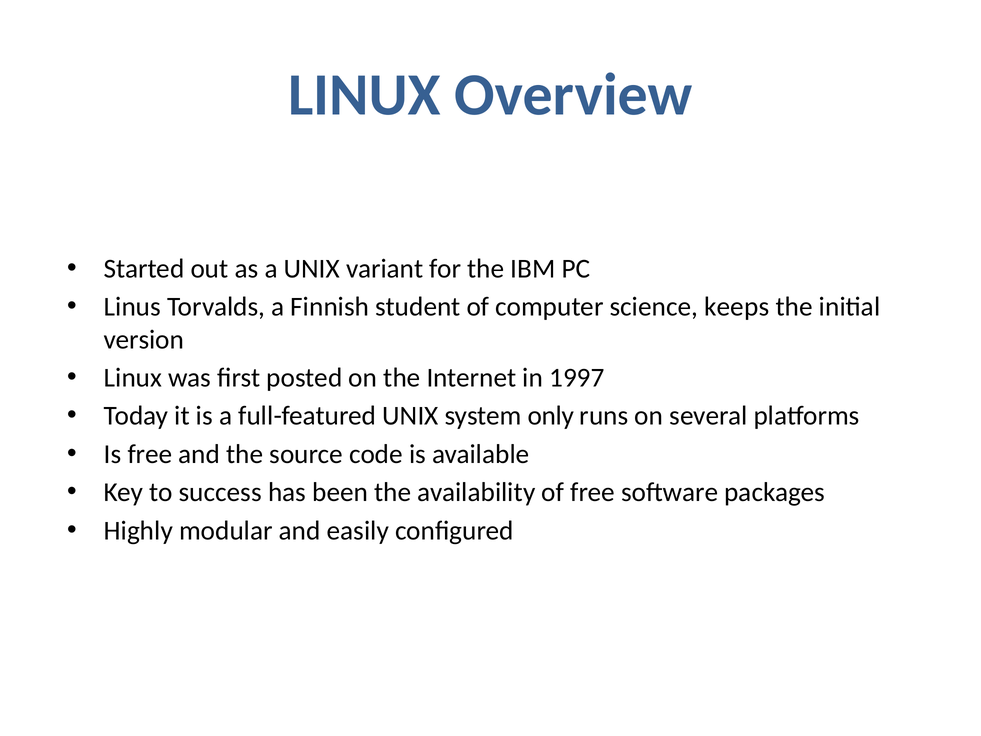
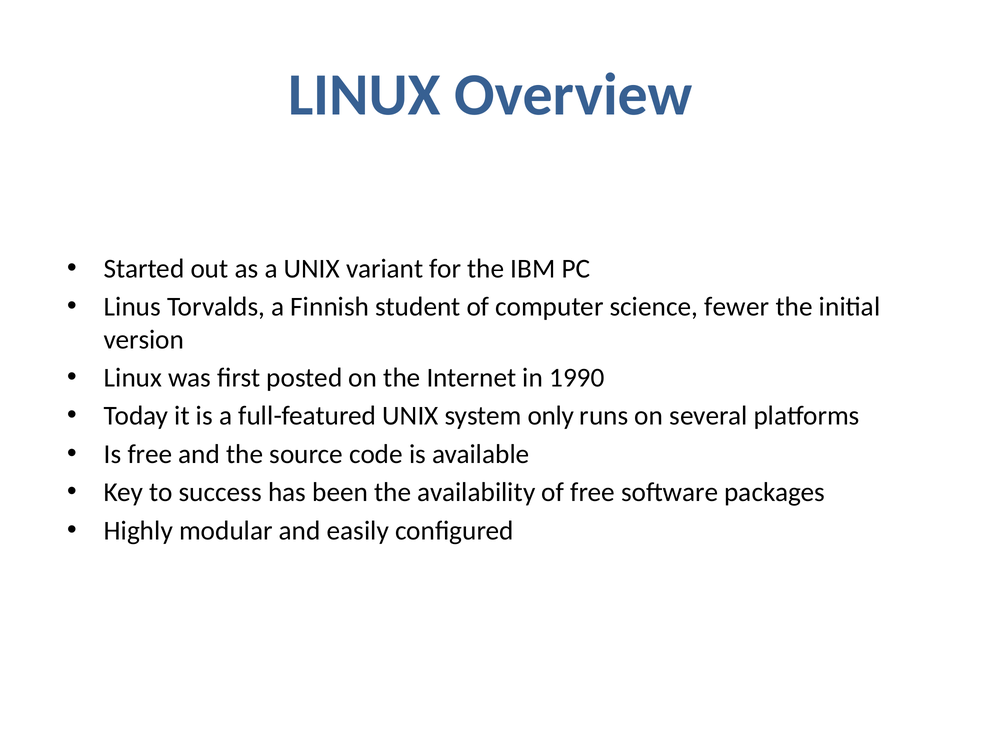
keeps: keeps -> fewer (737, 307)
1997: 1997 -> 1990 (577, 378)
